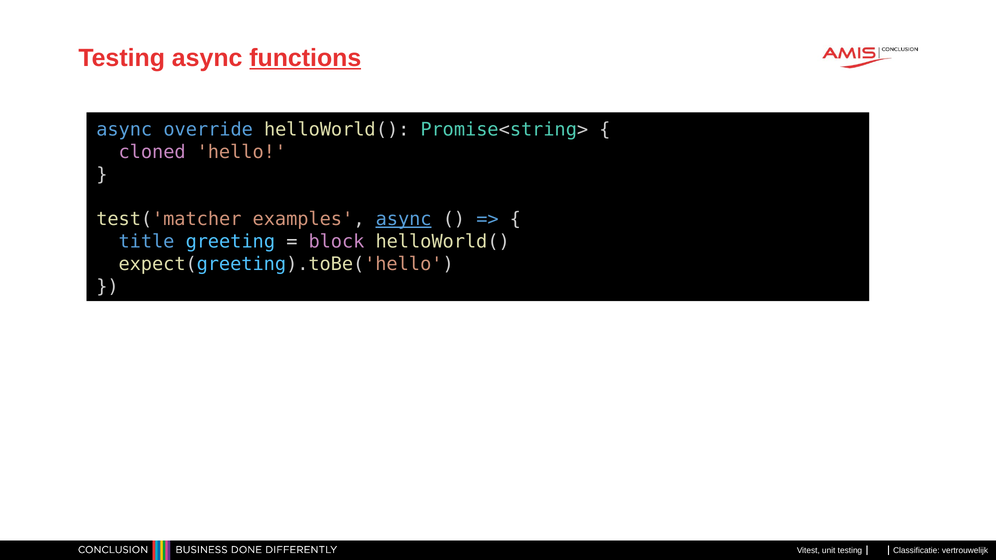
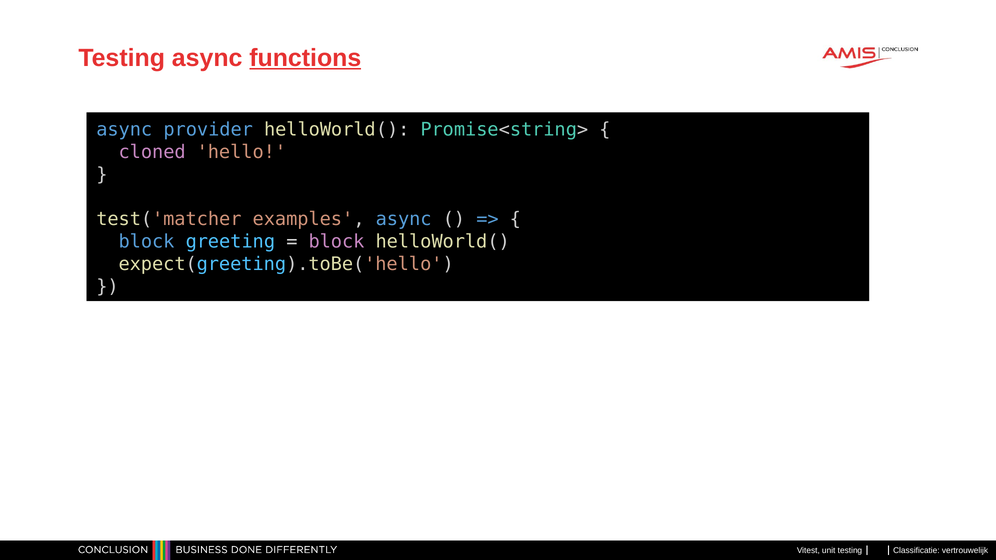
override: override -> provider (208, 130)
async underline: present -> none (404, 219)
title: title -> block (146, 242)
